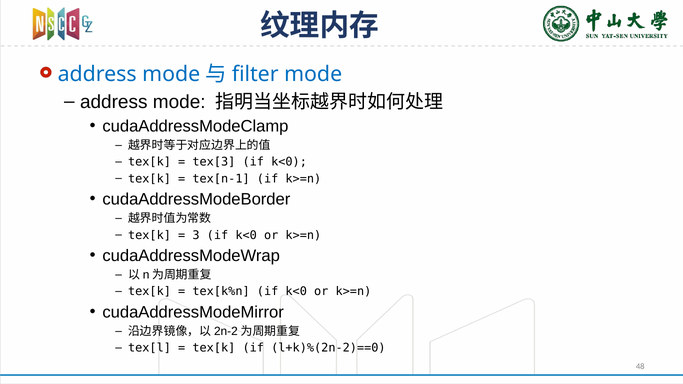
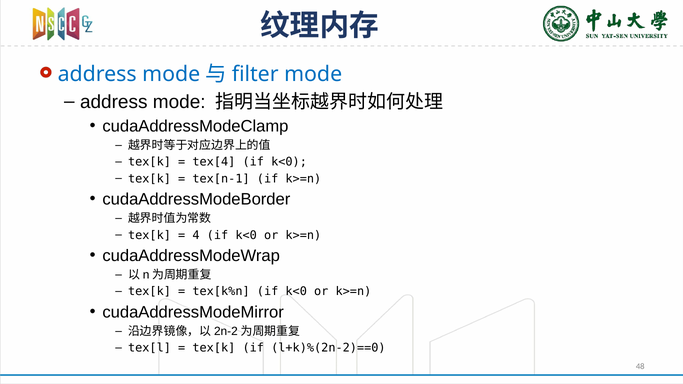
tex[3: tex[3 -> tex[4 (214, 162)
3: 3 -> 4 (196, 235)
